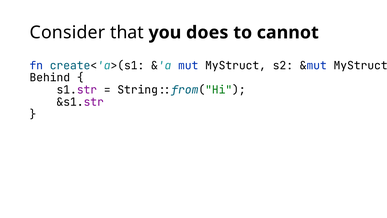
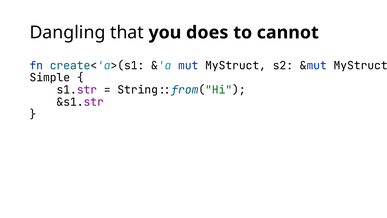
Consider: Consider -> Dangling (67, 33)
Behind: Behind -> Simple (50, 78)
